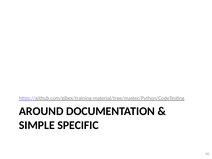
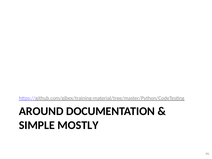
SPECIFIC: SPECIFIC -> MOSTLY (78, 125)
